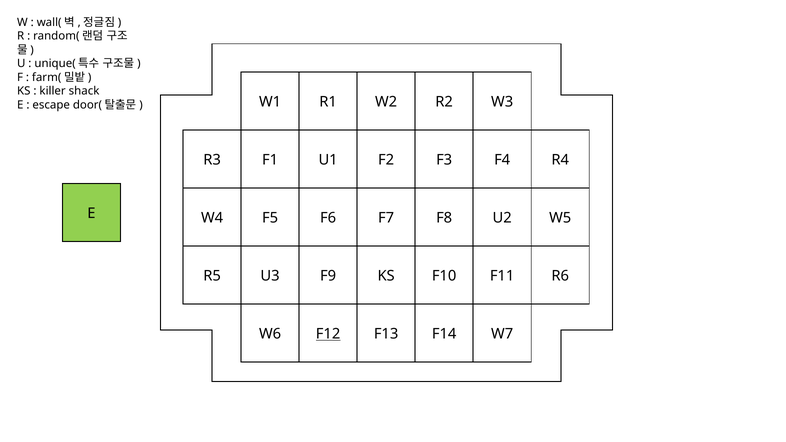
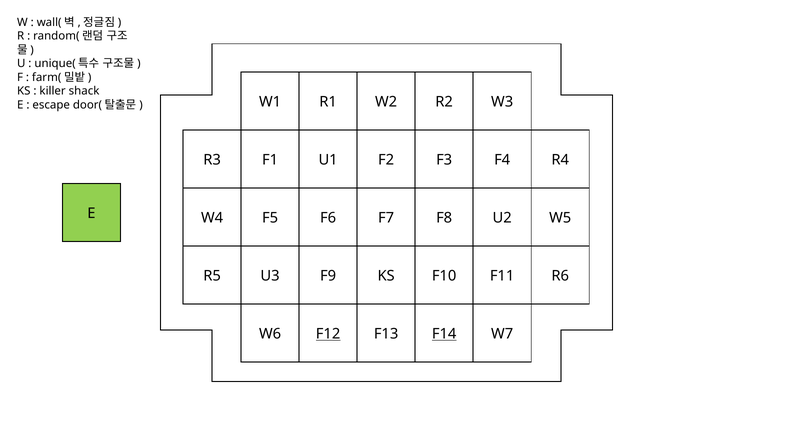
F14 underline: none -> present (444, 334)
